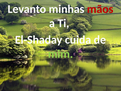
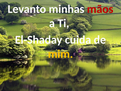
mim colour: light green -> yellow (60, 54)
